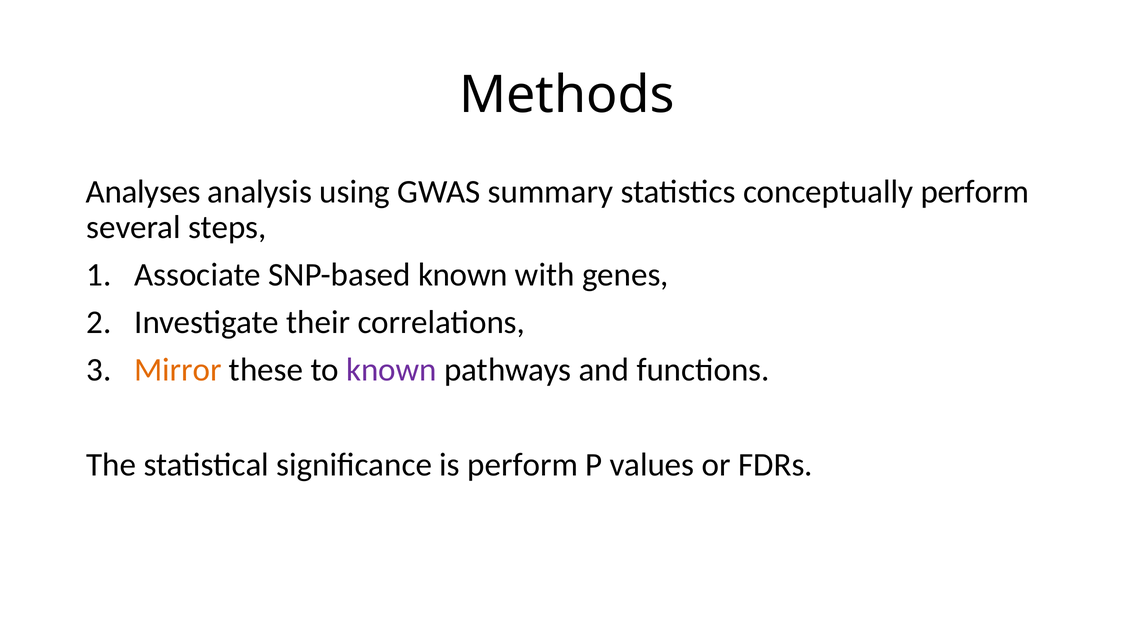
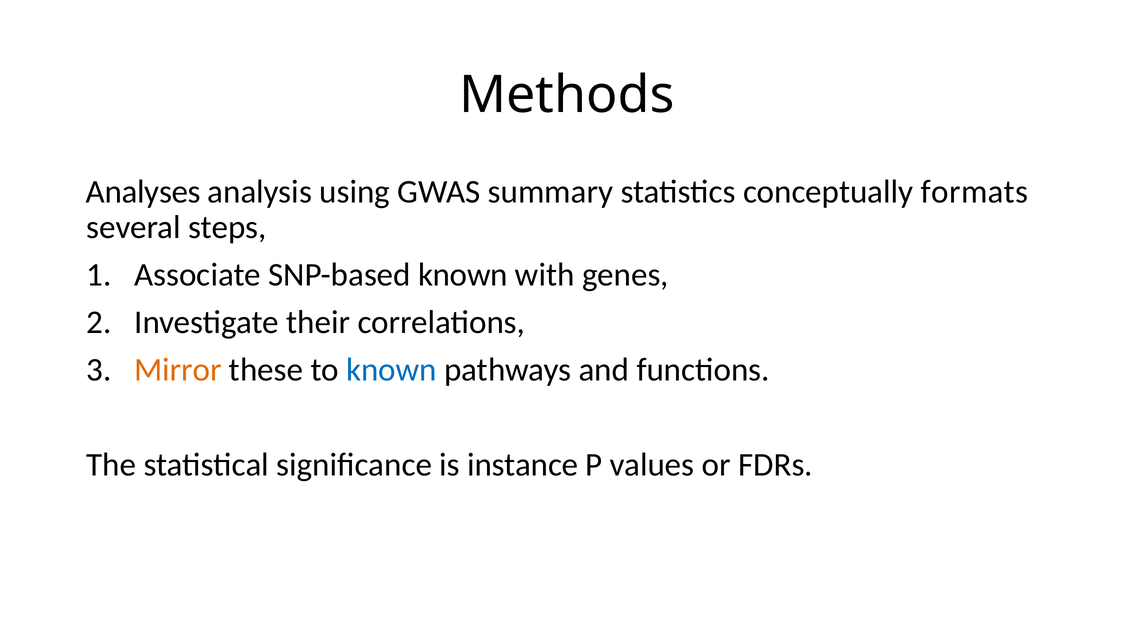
conceptually perform: perform -> formats (975, 192)
known colour: purple -> blue (391, 370)
is perform: perform -> instance (523, 465)
